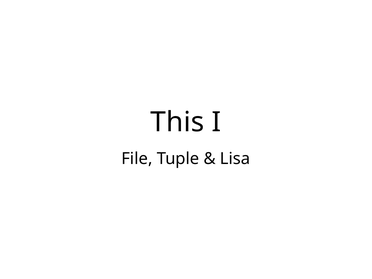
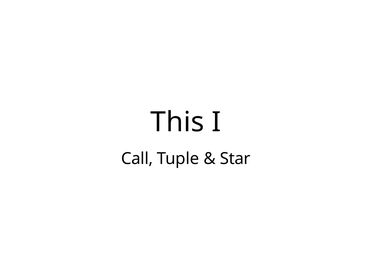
File: File -> Call (137, 159)
Lisa: Lisa -> Star (235, 159)
